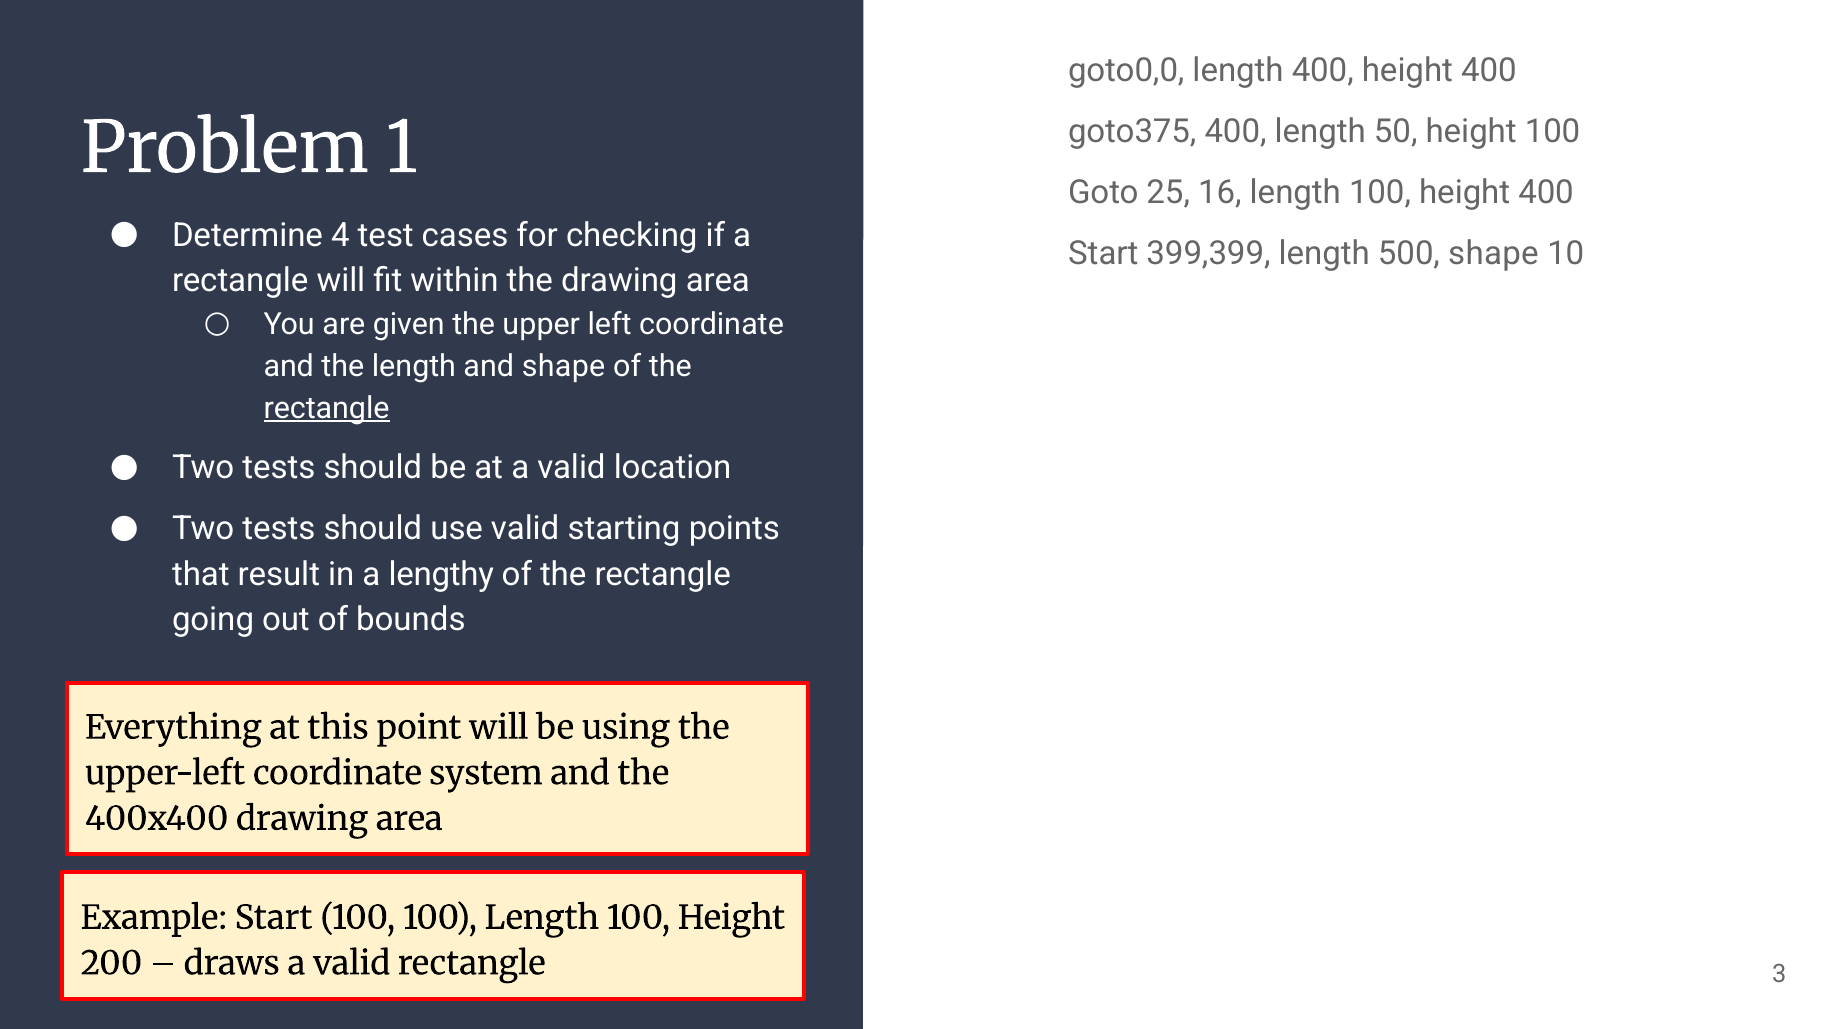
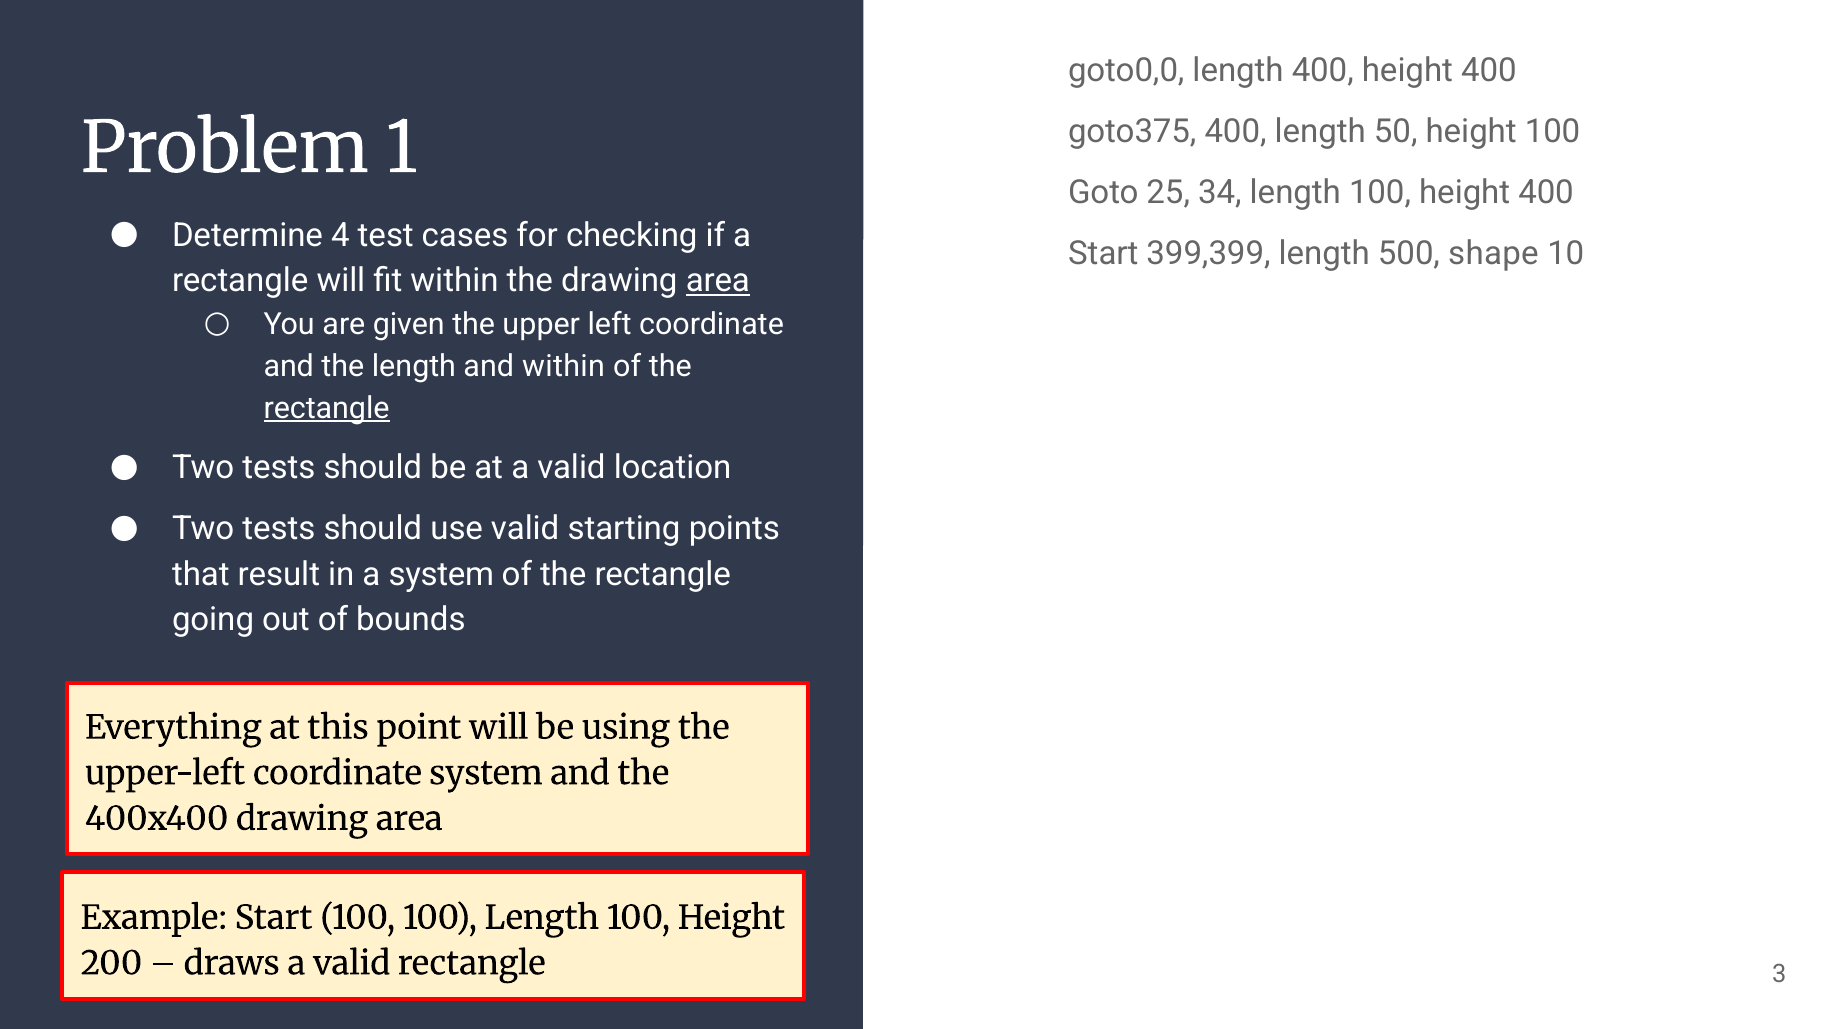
16: 16 -> 34 (1220, 193)
area underline: none -> present (718, 281)
and shape: shape -> within (564, 366)
a lengthy: lengthy -> system (441, 574)
